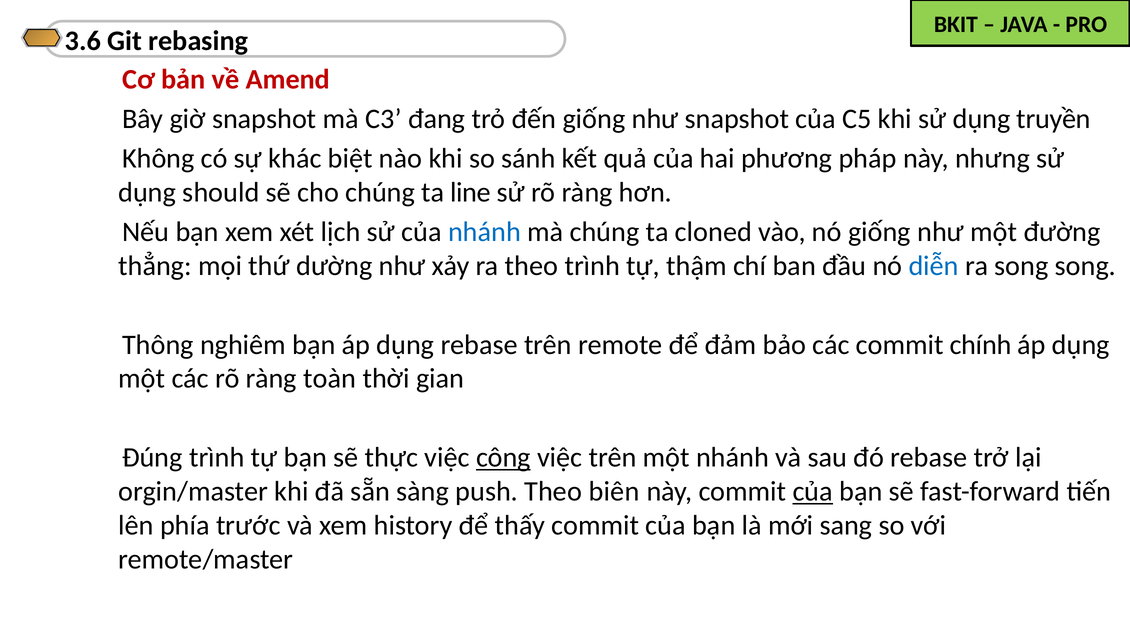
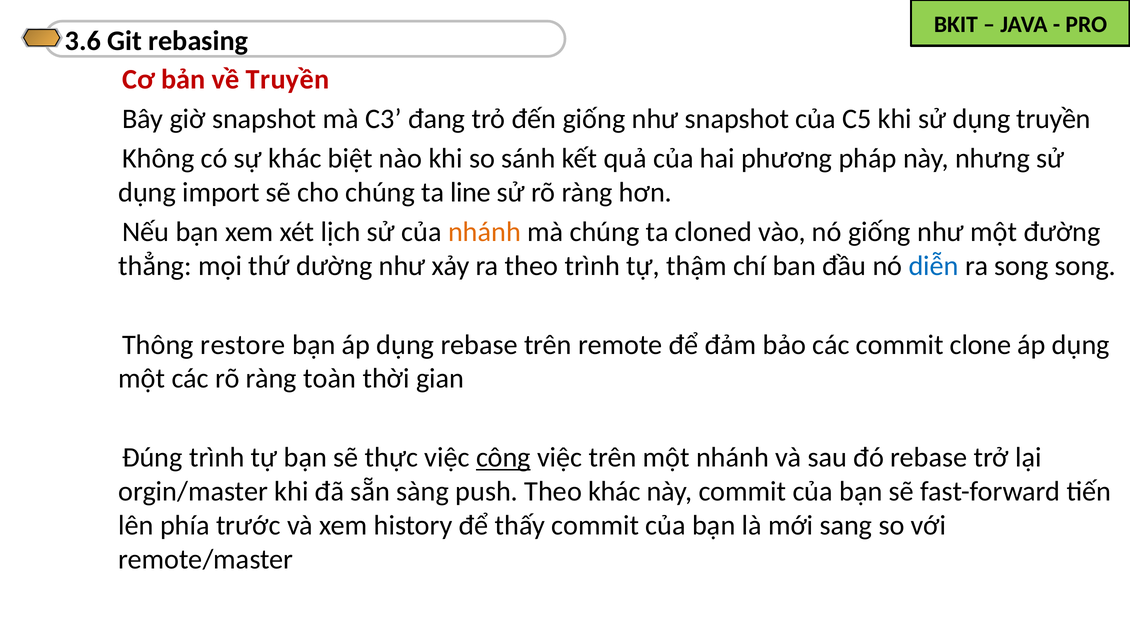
về Amend: Amend -> Truyền (288, 80)
should: should -> import (221, 193)
nhánh colour: blue -> orange (484, 232)
nghiêm: nghiêm -> restore (243, 345)
chính: chính -> clone (981, 345)
Theo biên: biên -> khác (614, 492)
của underline: present -> none (813, 492)
